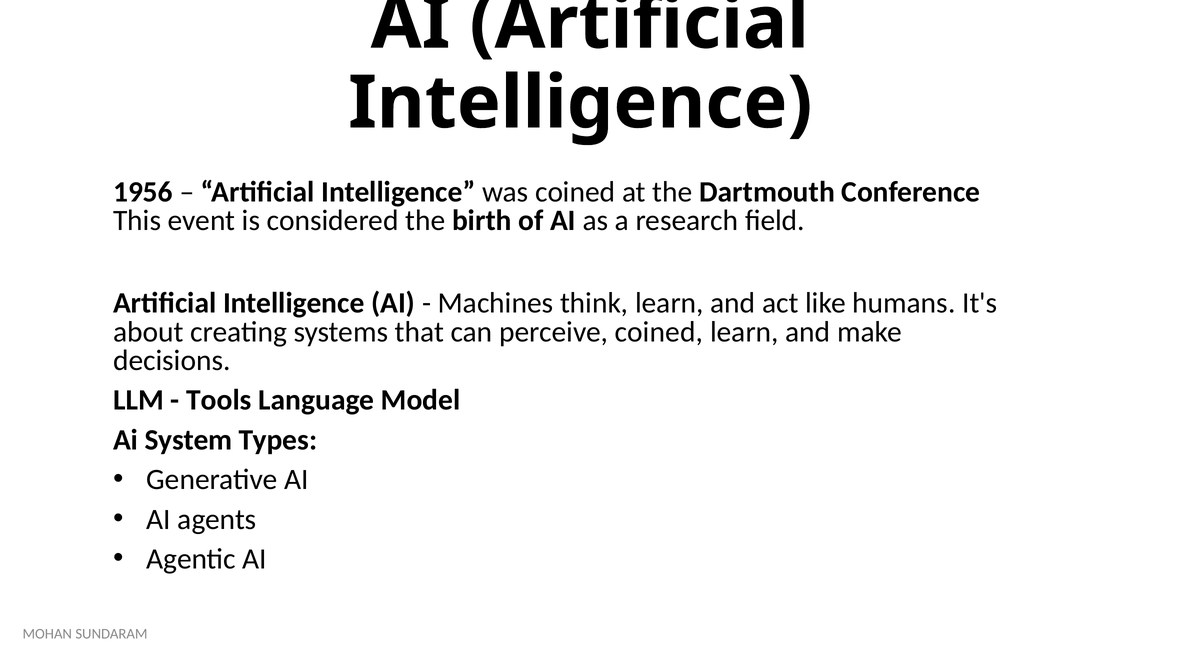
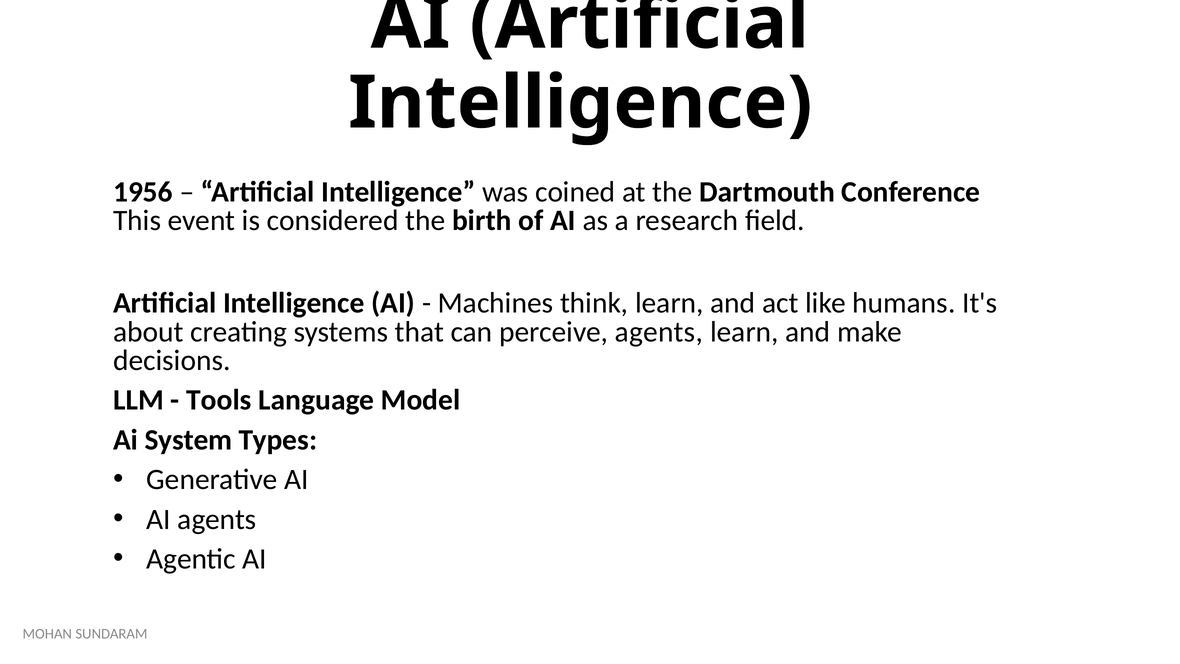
perceive coined: coined -> agents (659, 332)
